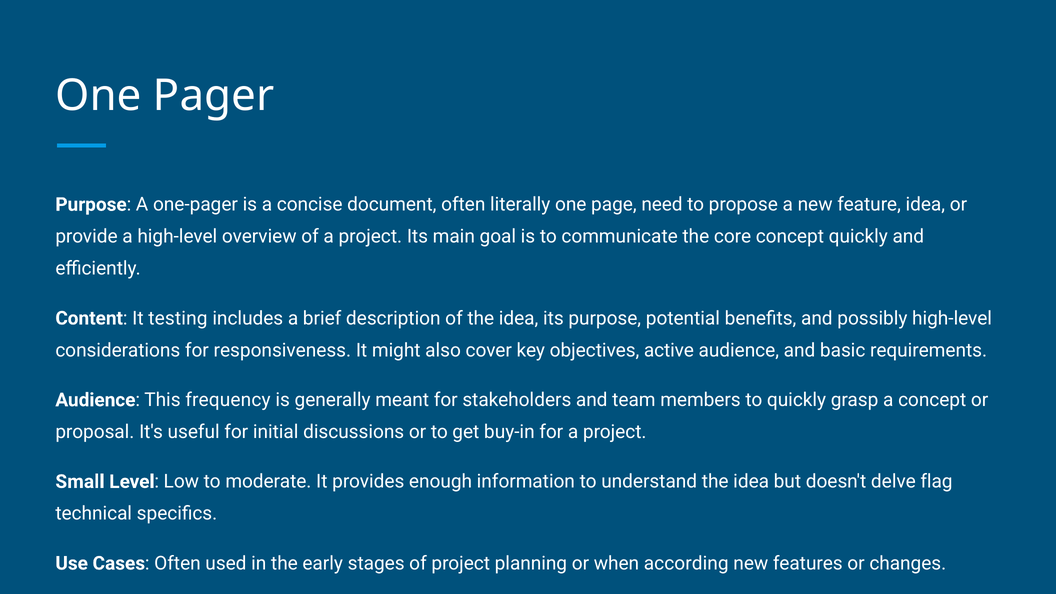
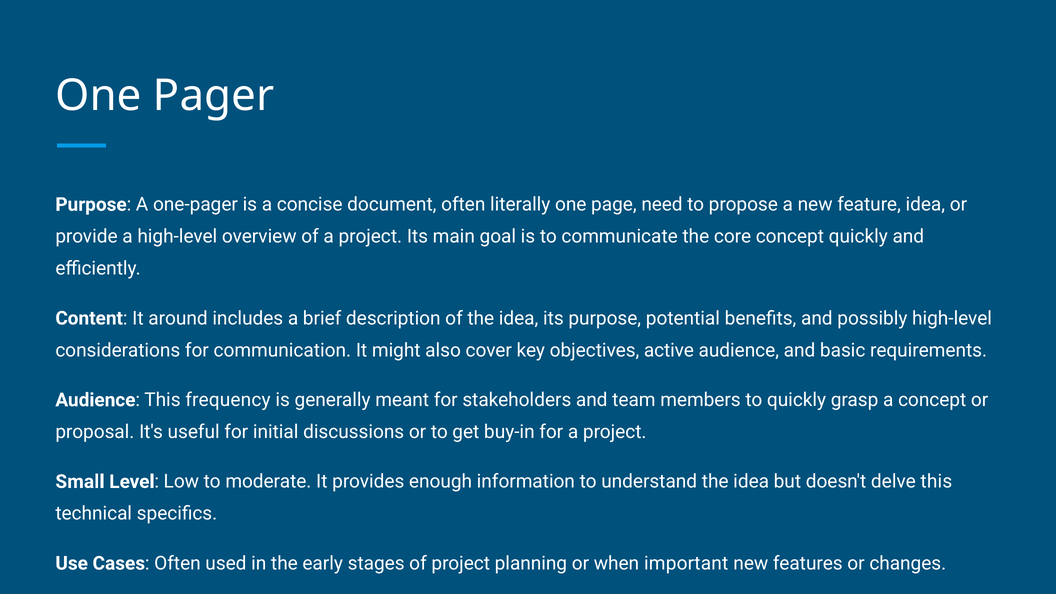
testing: testing -> around (178, 318)
responsiveness: responsiveness -> communication (282, 350)
delve flag: flag -> this (936, 482)
according: according -> important (686, 563)
